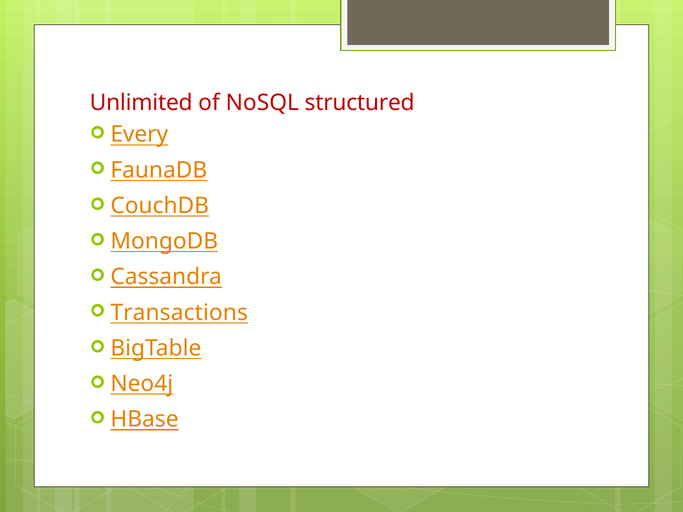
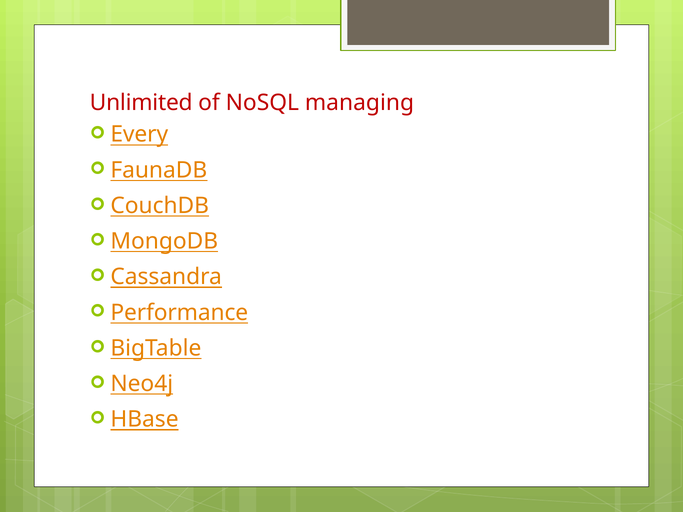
structured: structured -> managing (359, 103)
Transactions: Transactions -> Performance (179, 313)
